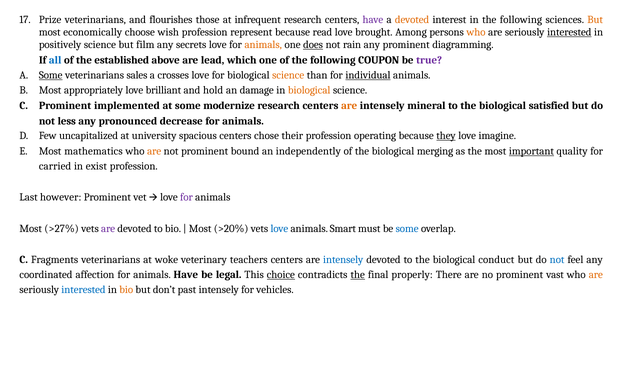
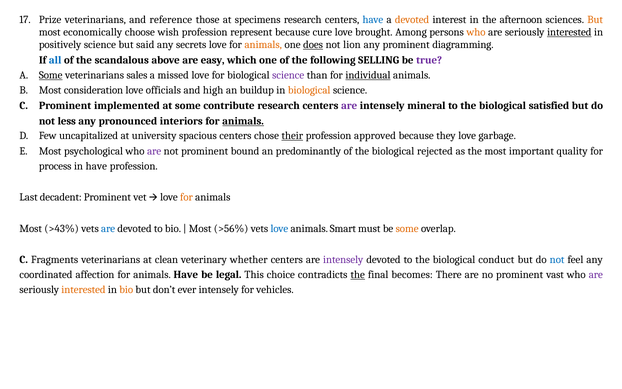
flourishes: flourishes -> reference (171, 20)
infrequent: infrequent -> specimens (258, 20)
have colour: purple -> blue (373, 20)
in the following: following -> afternoon (521, 20)
read: read -> cure (322, 32)
film: film -> said (145, 45)
rain: rain -> lion (352, 45)
established: established -> scandalous (122, 60)
lead: lead -> easy (213, 60)
COUPON: COUPON -> SELLING (379, 60)
crosses: crosses -> missed (173, 75)
science colour: orange -> purple (288, 75)
appropriately: appropriately -> consideration (94, 90)
brilliant: brilliant -> officials (163, 90)
hold: hold -> high (213, 90)
damage: damage -> buildup (257, 90)
modernize: modernize -> contribute (229, 106)
are colour: orange -> purple (349, 106)
decrease: decrease -> interiors (181, 121)
animals underline: none -> present (243, 121)
their underline: none -> present (292, 135)
operating: operating -> approved (375, 135)
they underline: present -> none (446, 135)
imagine: imagine -> garbage (497, 135)
mathematics: mathematics -> psychological (94, 151)
are colour: orange -> purple (154, 151)
independently: independently -> predominantly (308, 151)
merging: merging -> rejected (435, 151)
important underline: present -> none (531, 151)
carried: carried -> process (55, 166)
in exist: exist -> have (96, 166)
however: however -> decadent (61, 197)
for colour: purple -> orange (186, 197)
>27%: >27% -> >43% (62, 229)
are colour: purple -> blue (108, 229)
>20%: >20% -> >56% (231, 229)
some colour: blue -> orange (407, 229)
woke: woke -> clean (167, 260)
teachers: teachers -> whether (249, 260)
intensely colour: blue -> purple (343, 260)
choice underline: present -> none (281, 275)
properly: properly -> becomes (412, 275)
are colour: orange -> purple (596, 275)
interested colour: blue -> orange (83, 290)
past: past -> ever (187, 290)
